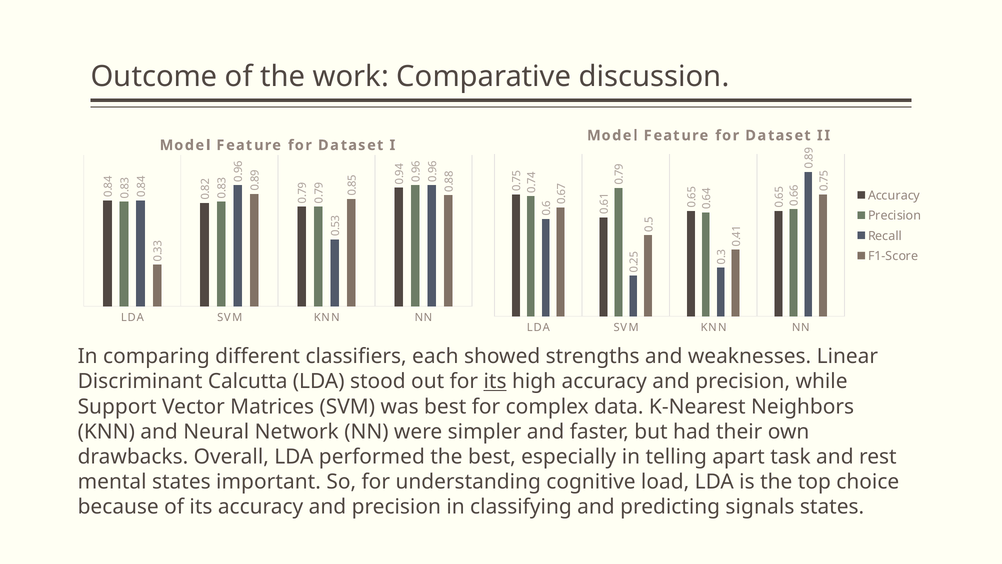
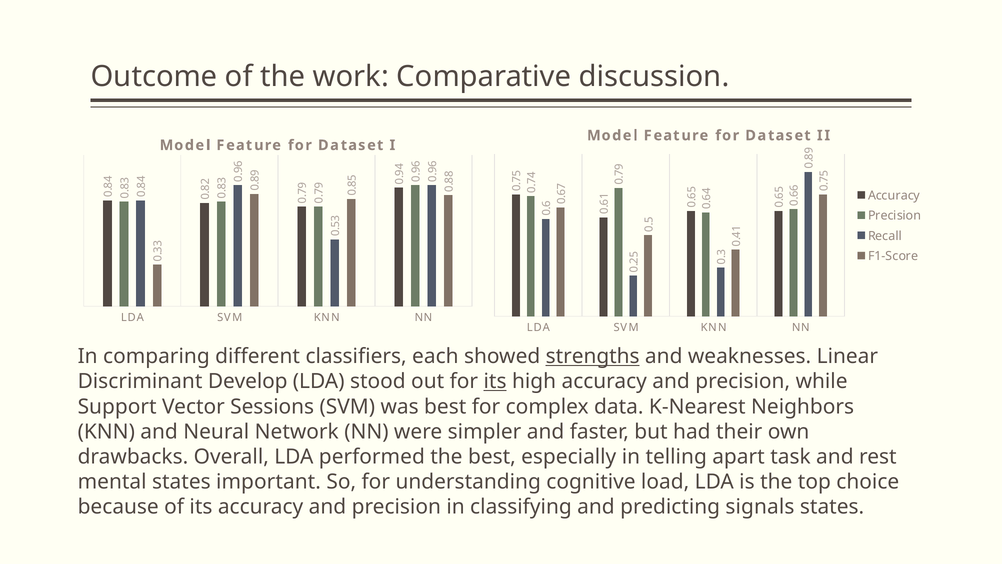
strengths underline: none -> present (593, 356)
Calcutta: Calcutta -> Develop (248, 381)
Matrices: Matrices -> Sessions (272, 406)
